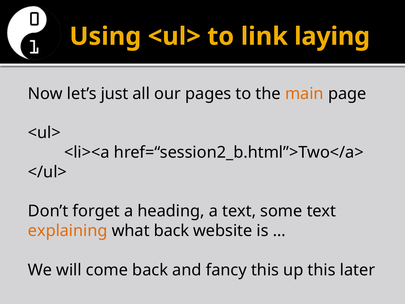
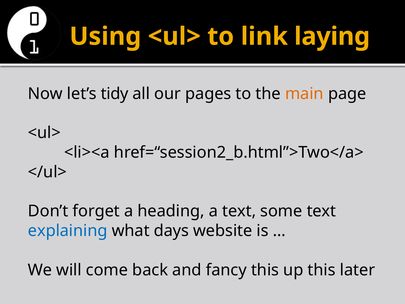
just: just -> tidy (115, 94)
explaining colour: orange -> blue (68, 231)
what back: back -> days (171, 231)
